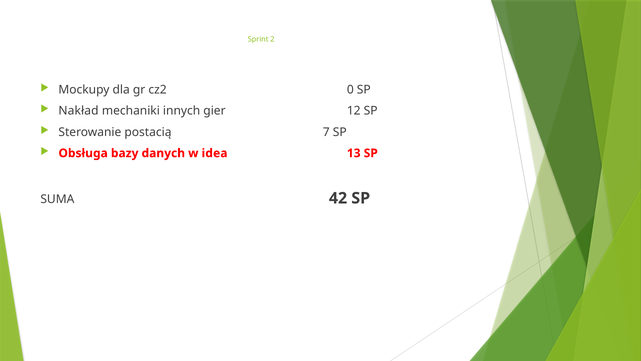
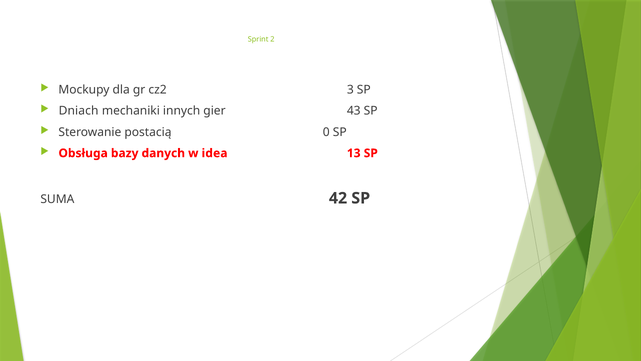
0: 0 -> 3 (350, 90)
Nakład: Nakład -> Dniach (79, 111)
12: 12 -> 43 (354, 111)
7: 7 -> 0 (326, 132)
